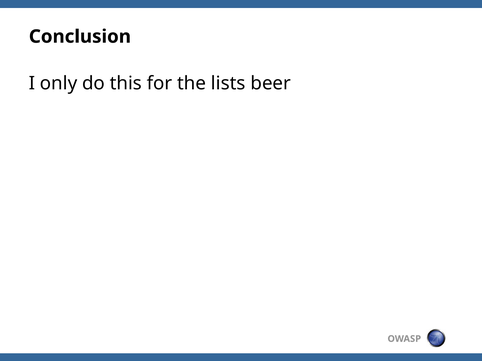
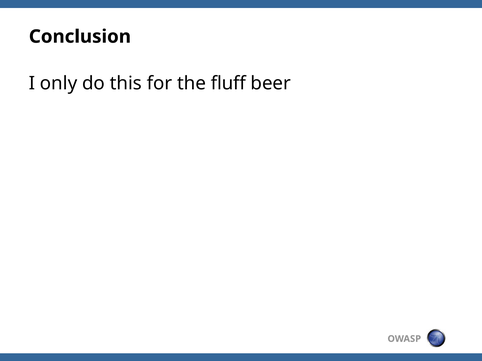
lists: lists -> fluff (228, 83)
